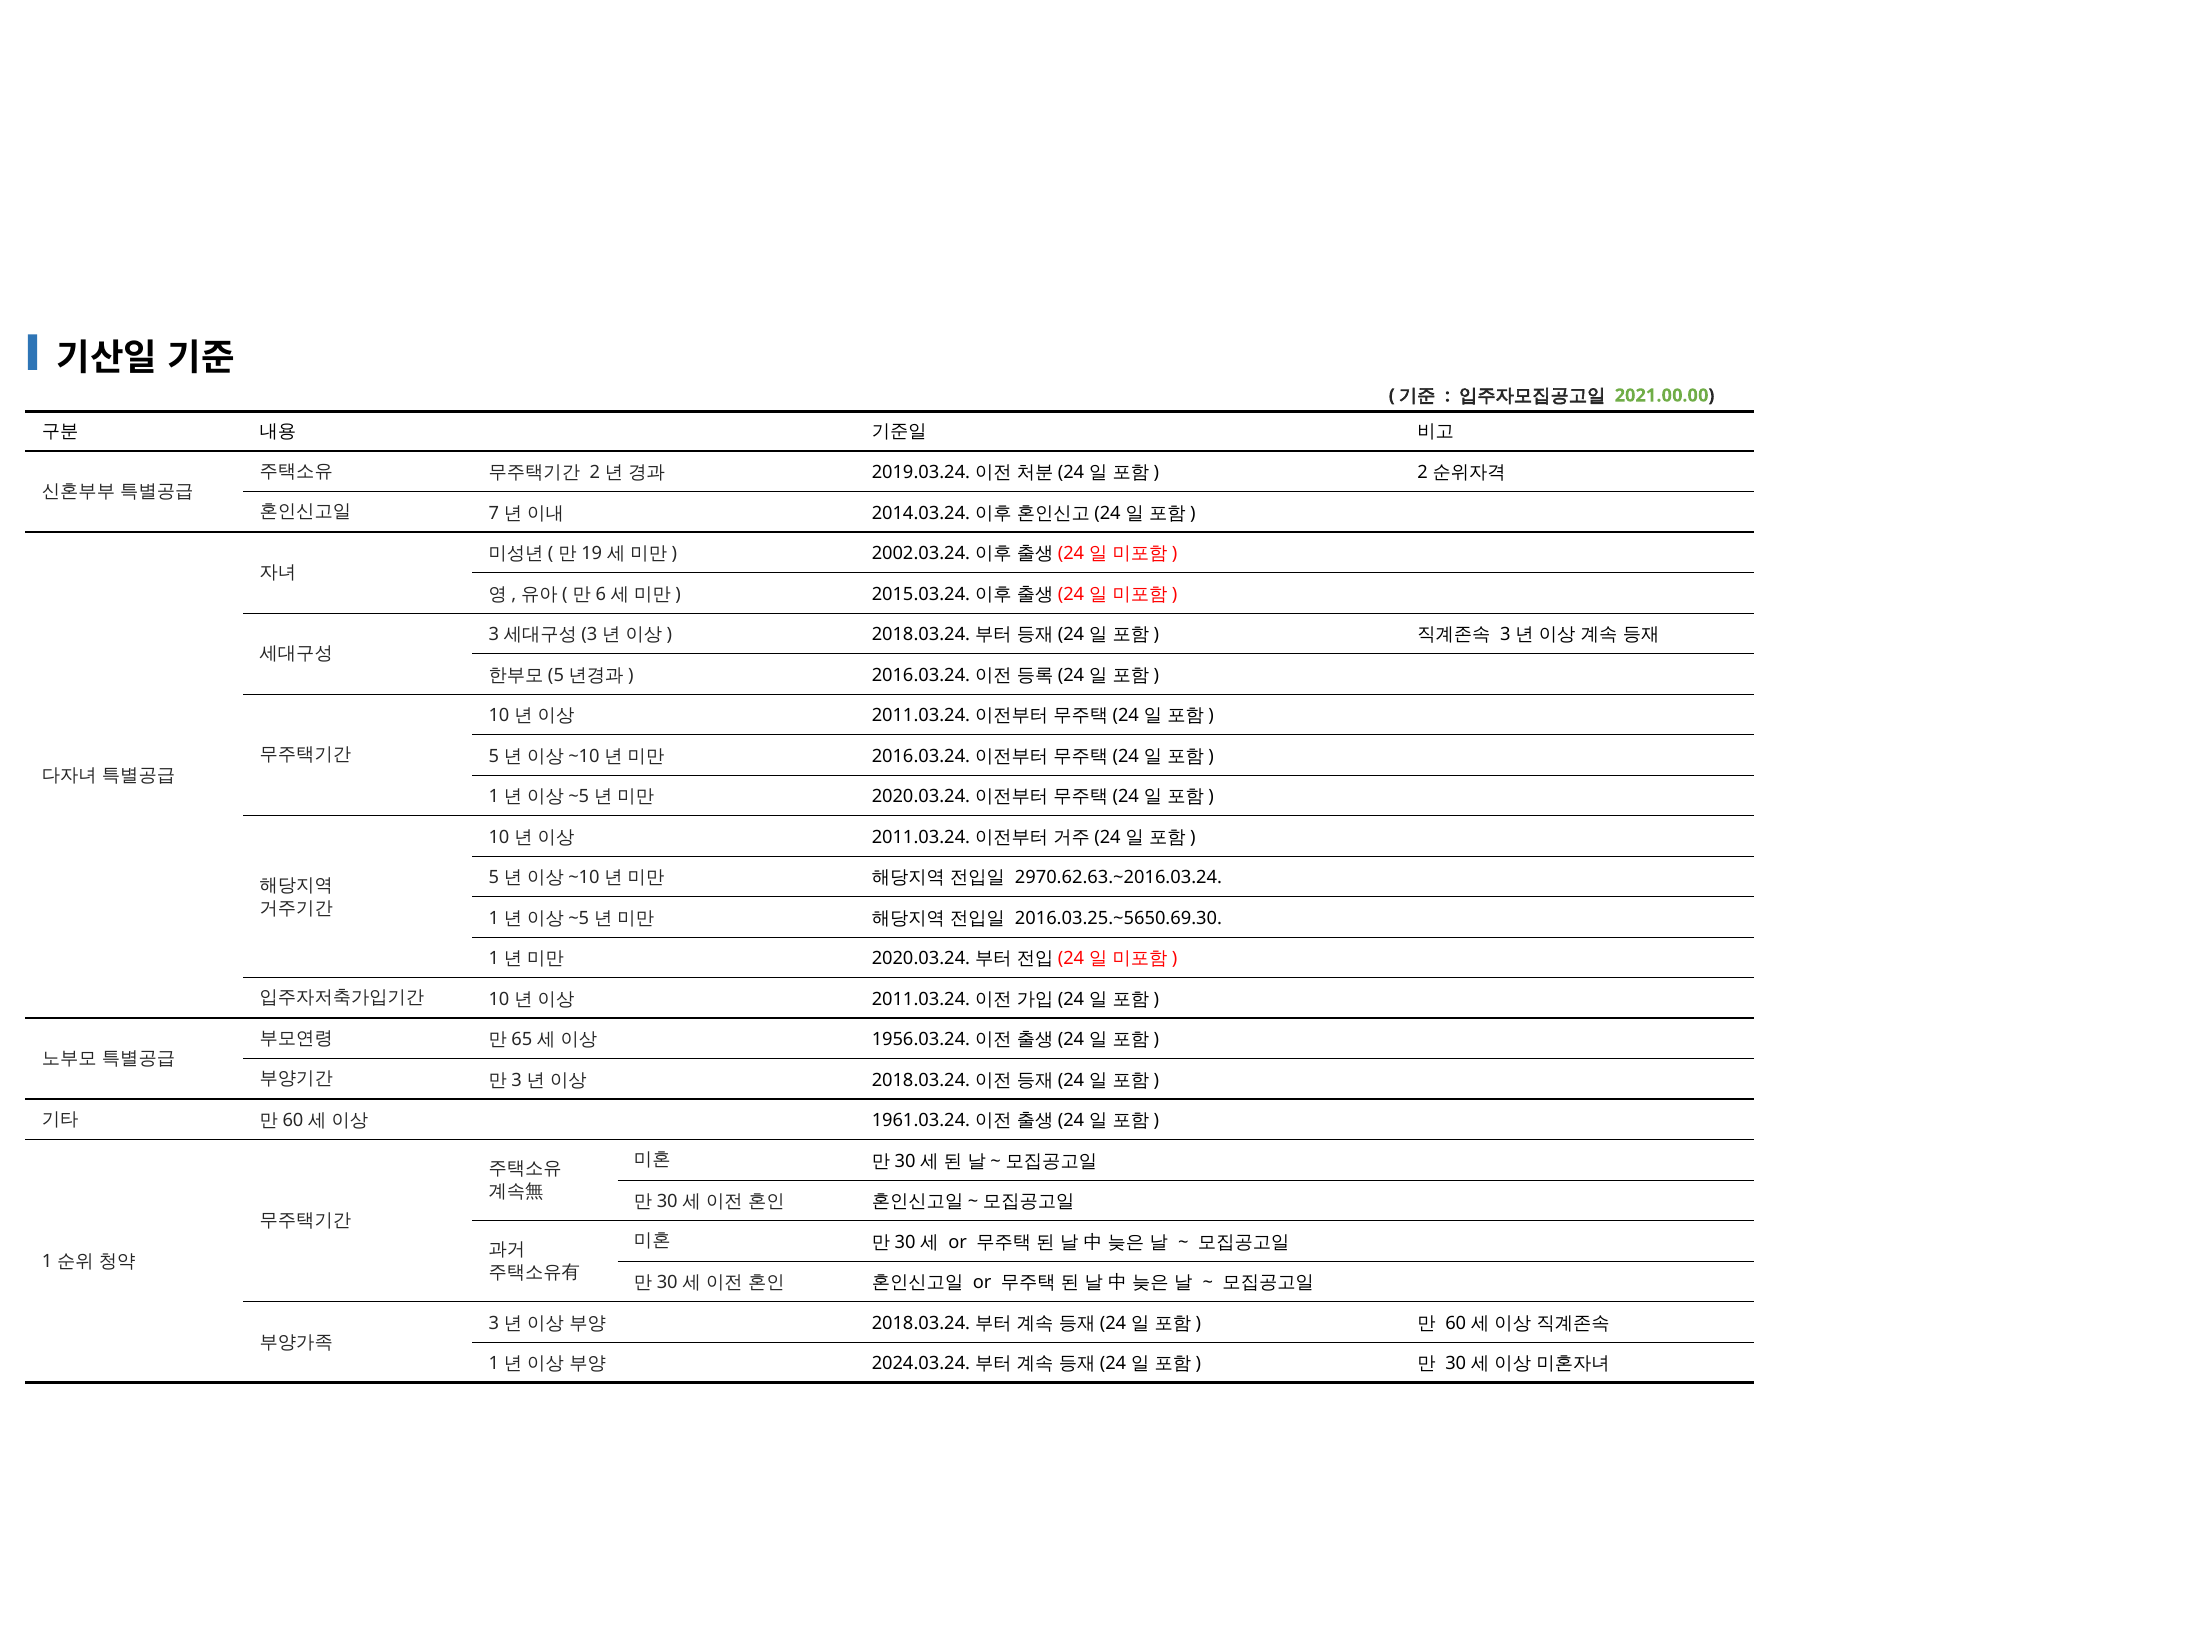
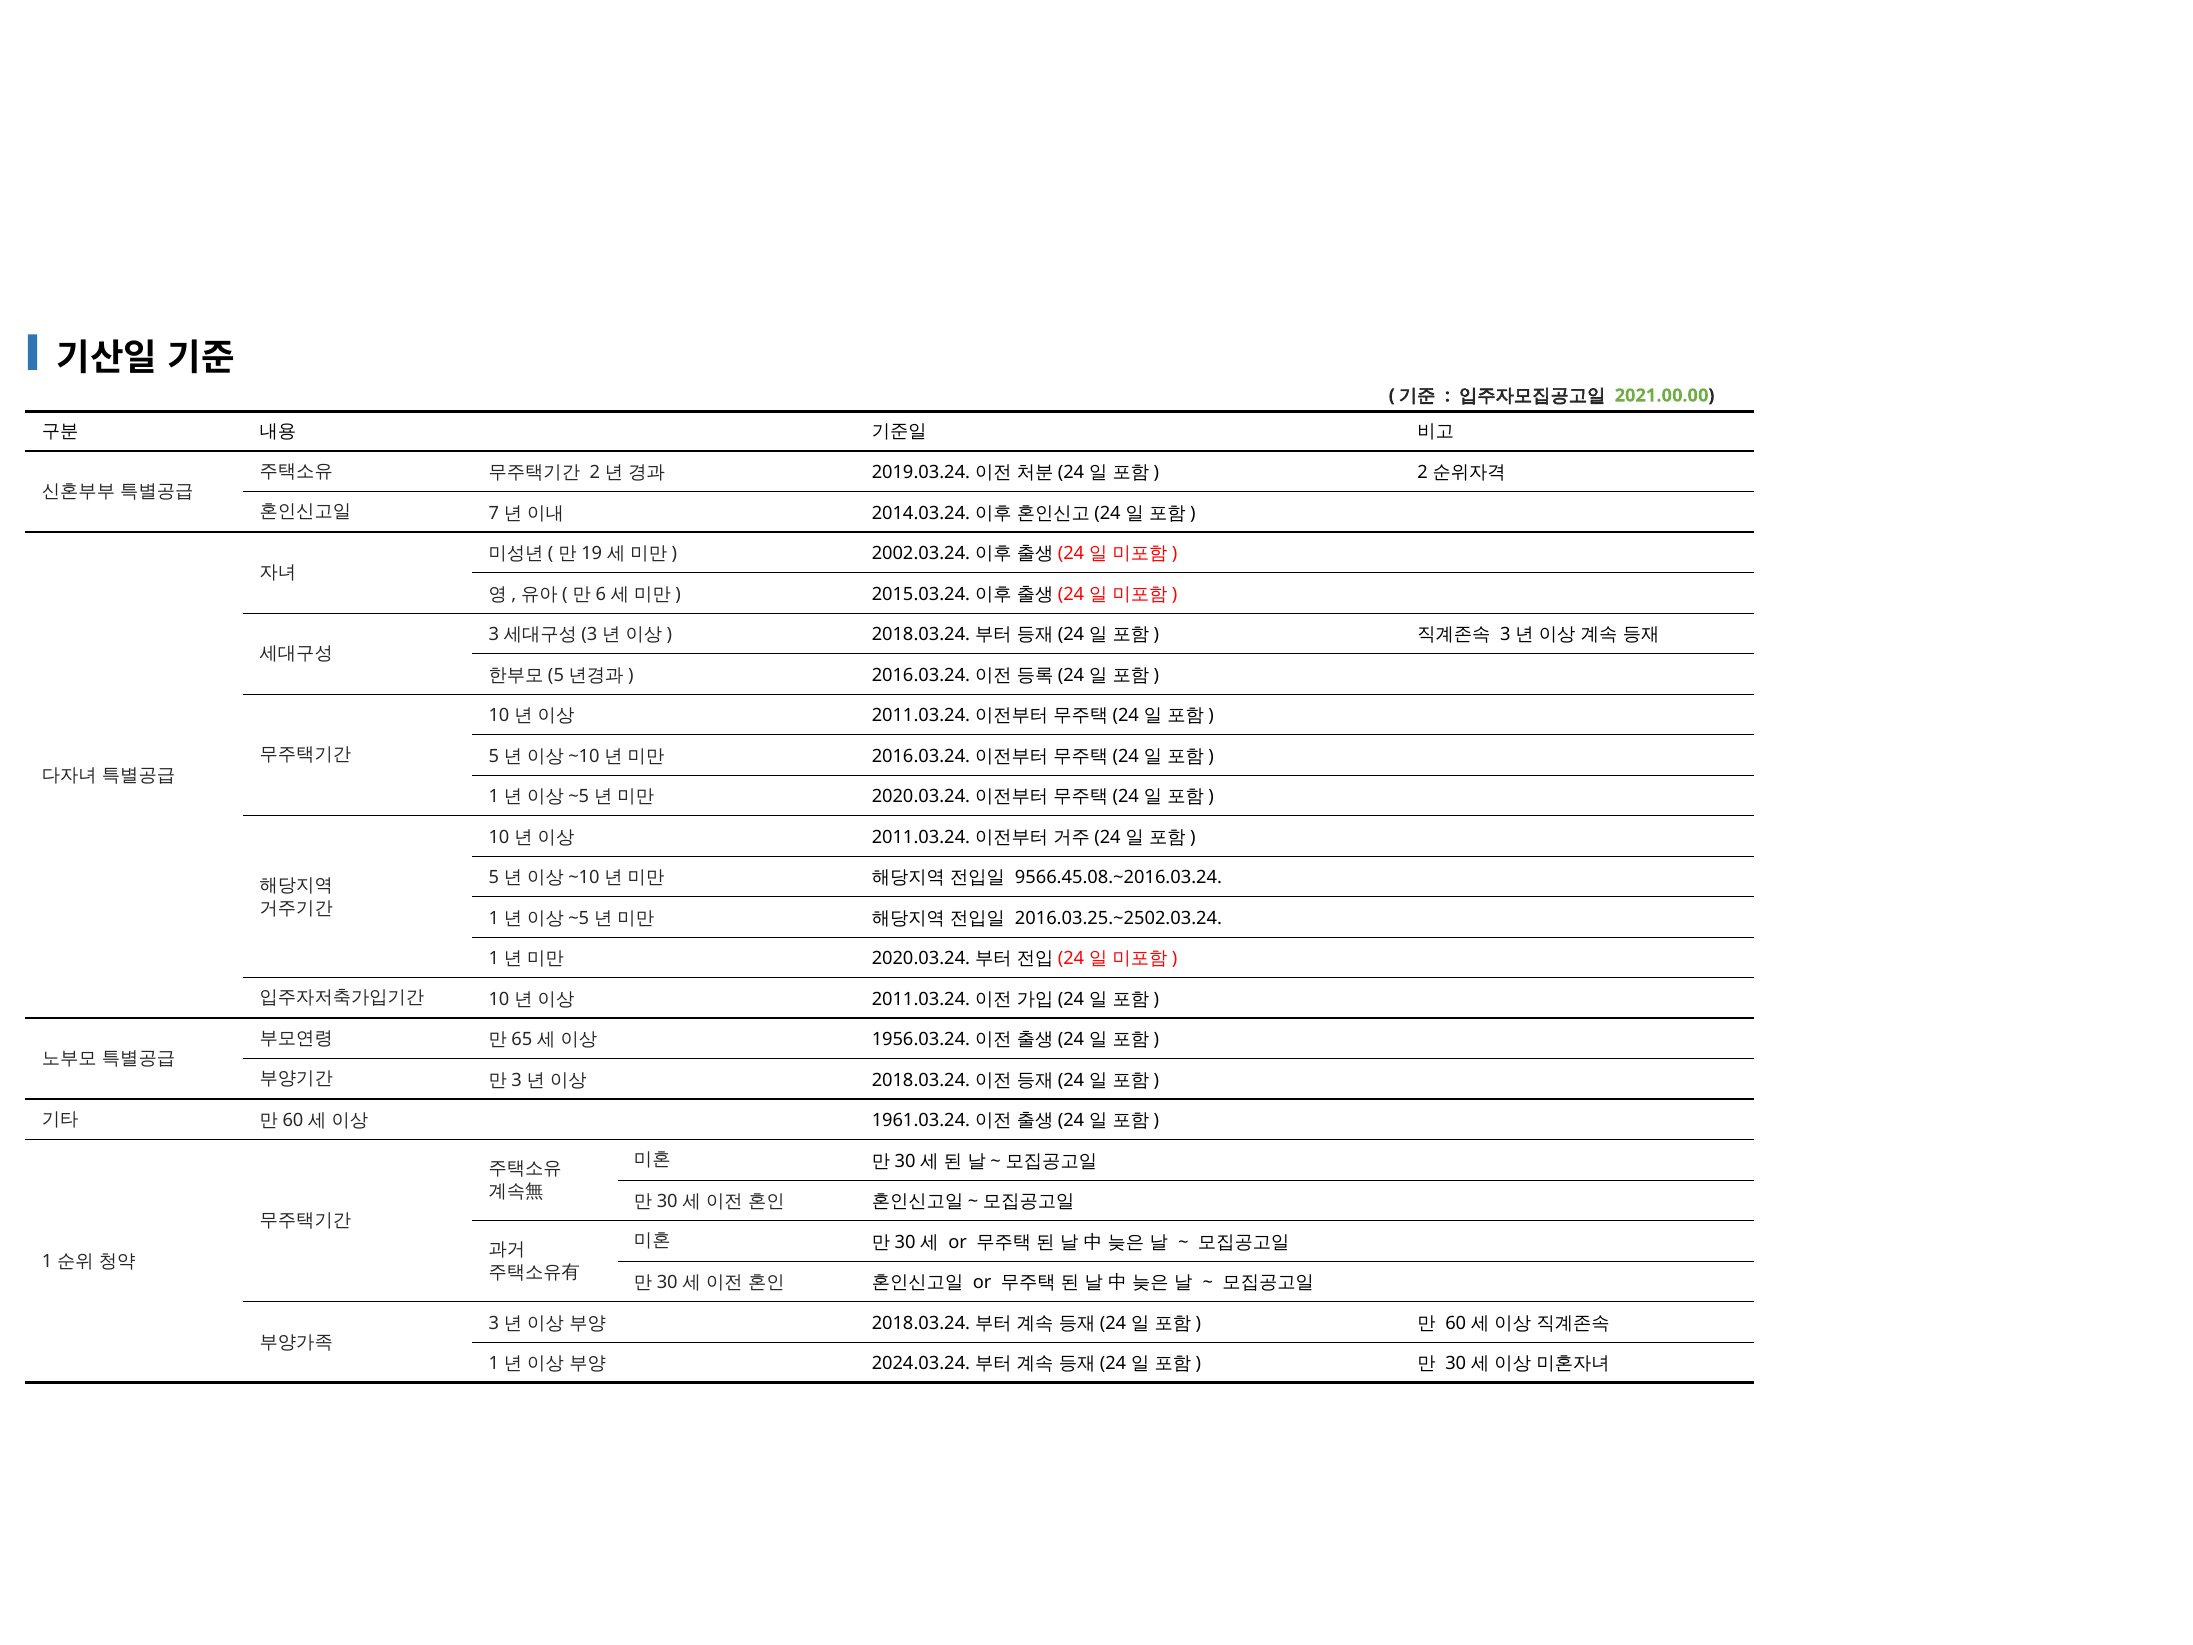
2970.62.63.~2016.03.24: 2970.62.63.~2016.03.24 -> 9566.45.08.~2016.03.24 (1118, 877)
2016.03.25.~5650.69.30: 2016.03.25.~5650.69.30 -> 2016.03.25.~2502.03.24 (1118, 918)
